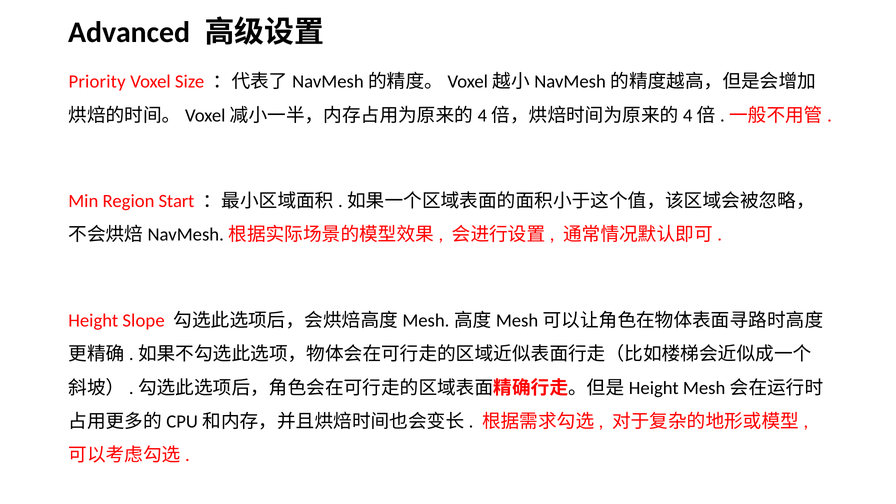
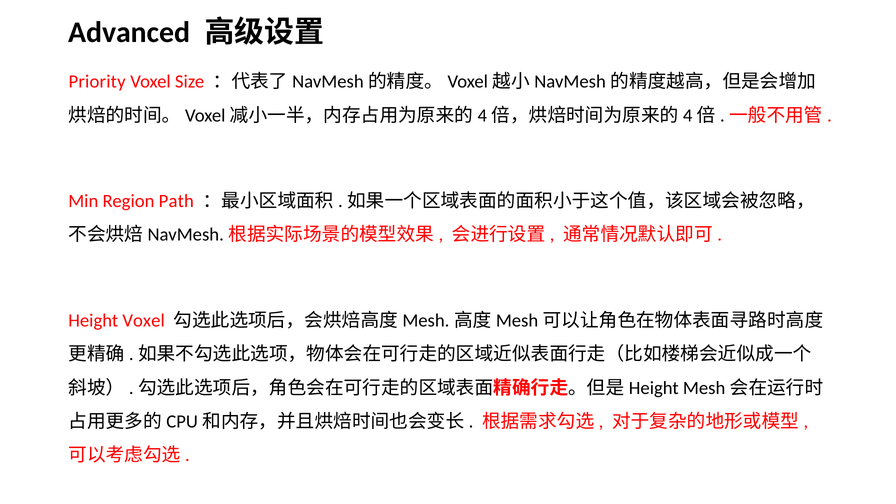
Start: Start -> Path (176, 201)
Height Slope: Slope -> Voxel (144, 321)
